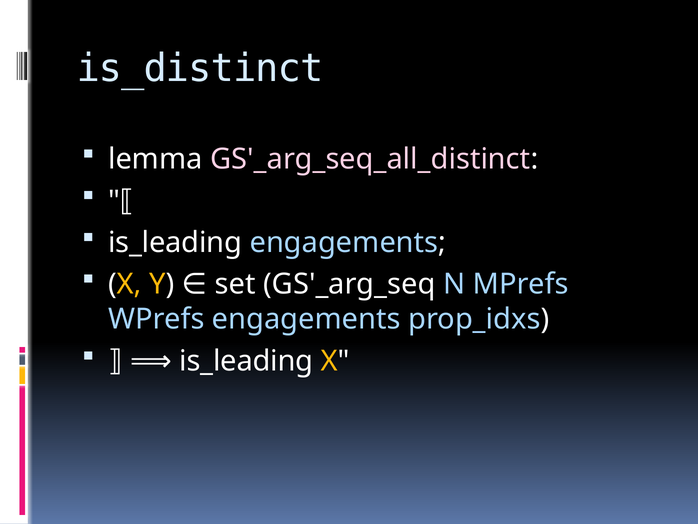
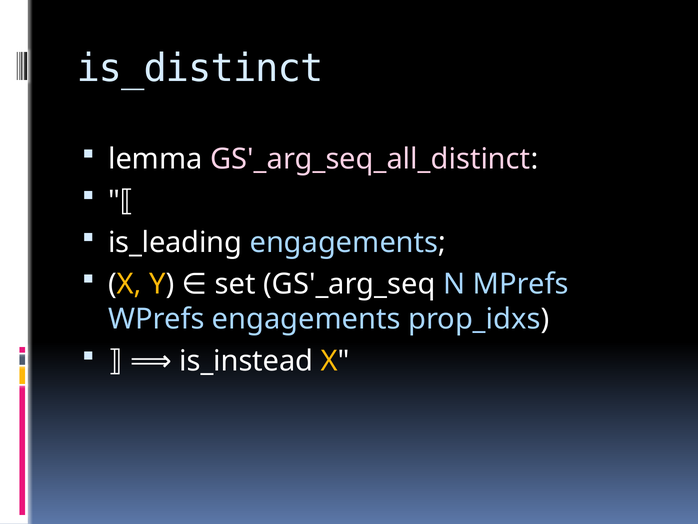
is_leading: is_leading -> is_instead (246, 361)
